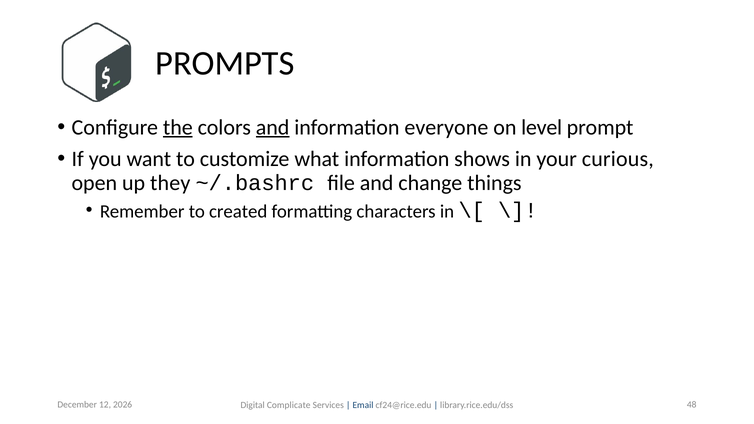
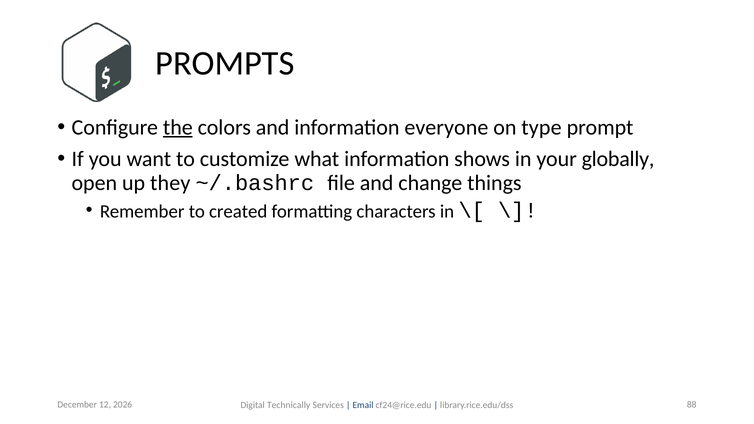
and underline: present -> none (273, 127)
level: level -> type (541, 127)
curious: curious -> globally (618, 159)
48: 48 -> 88 (692, 405)
Complicate: Complicate -> Technically (289, 405)
